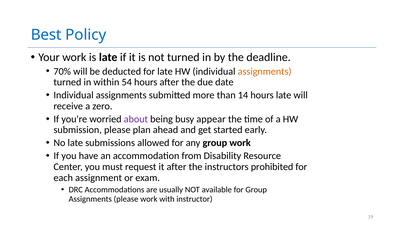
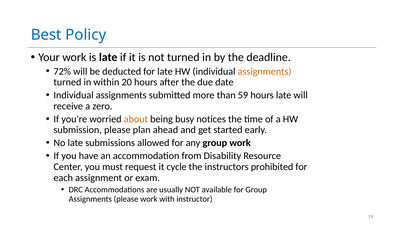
70%: 70% -> 72% (62, 71)
54: 54 -> 20 (127, 82)
14: 14 -> 59 (243, 95)
about colour: purple -> orange (136, 119)
appear: appear -> notices (211, 119)
it after: after -> cycle (177, 167)
